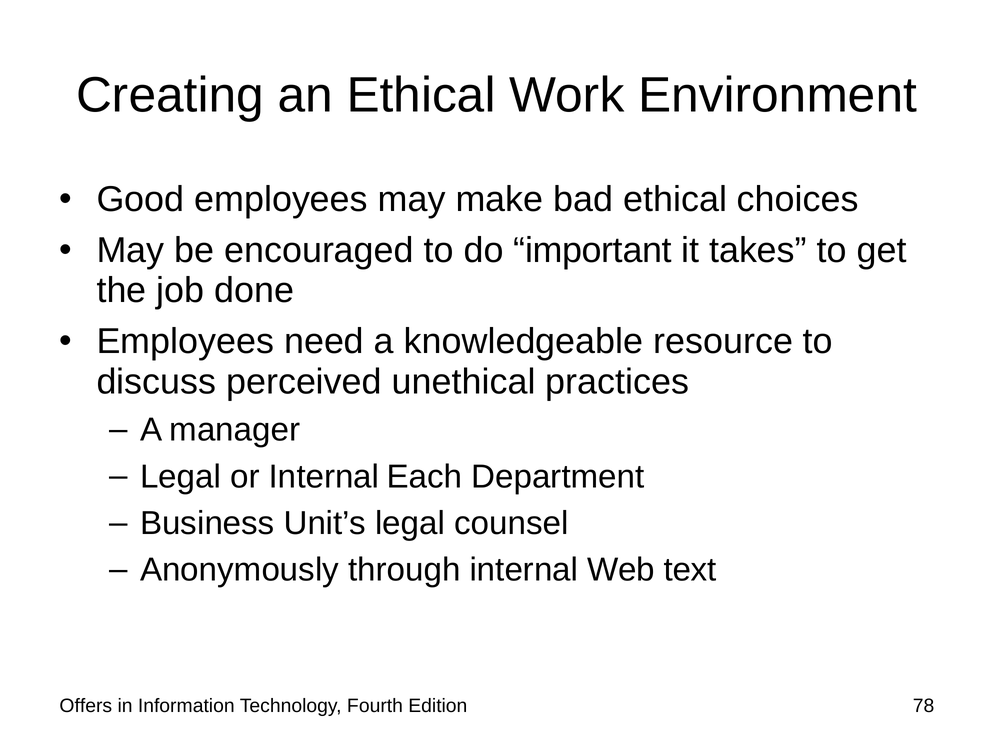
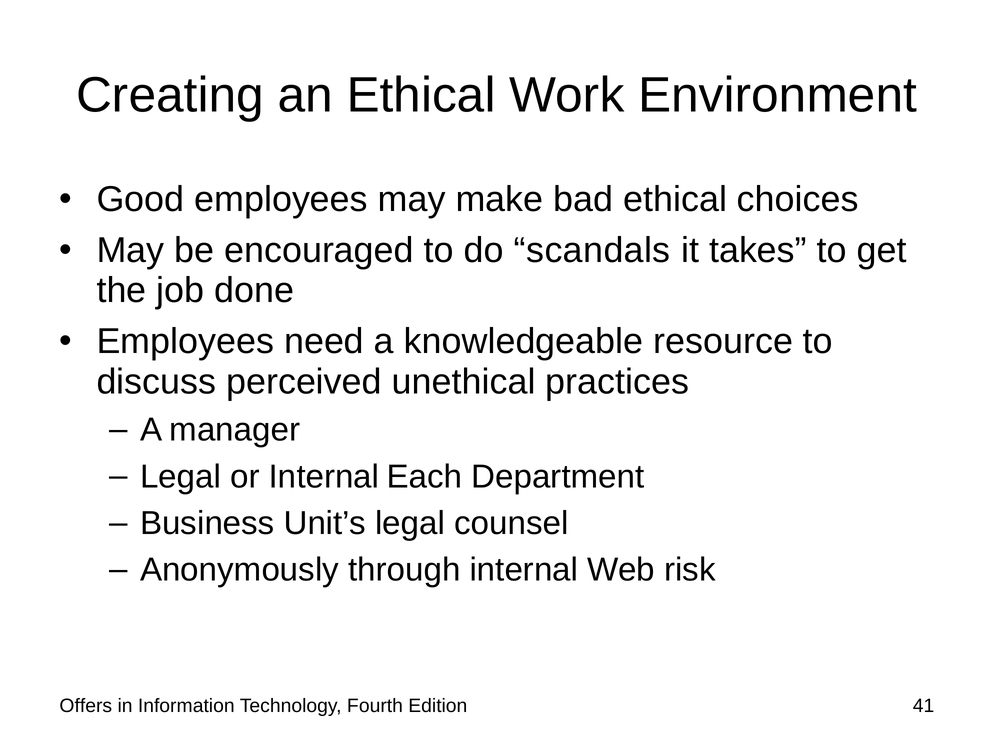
important: important -> scandals (592, 250)
text: text -> risk (690, 570)
78: 78 -> 41 (924, 706)
